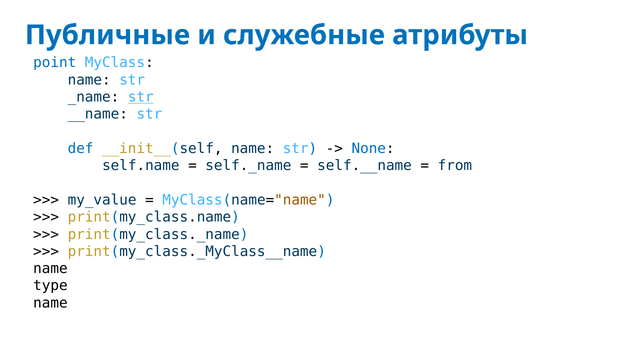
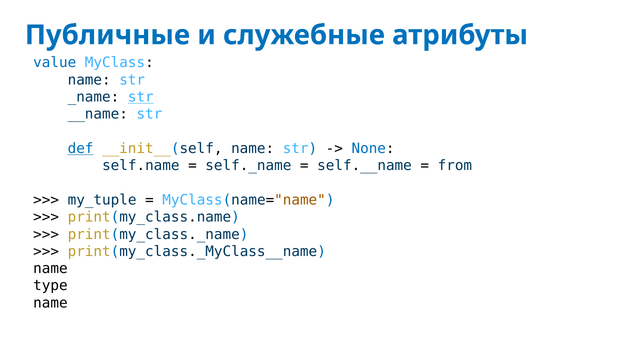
point: point -> value (55, 63)
def underline: none -> present (81, 148)
my_value: my_value -> my_tuple (102, 200)
